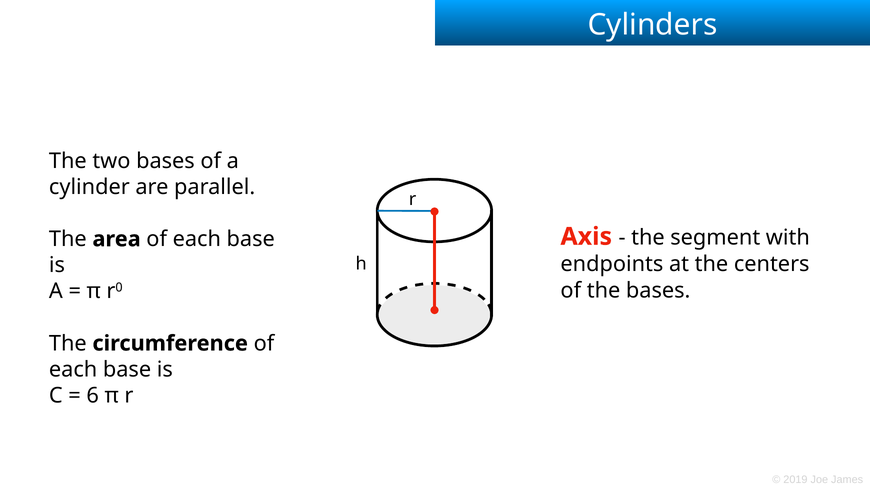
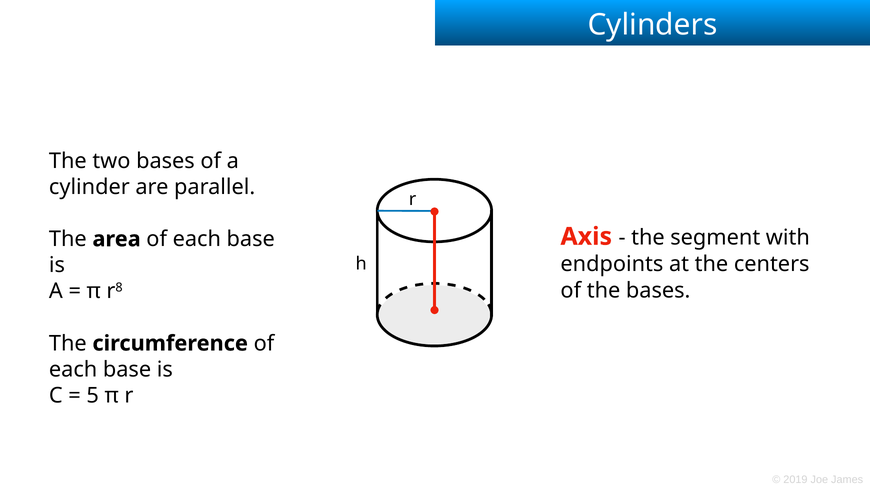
0: 0 -> 8 (119, 288)
6: 6 -> 5 (93, 396)
